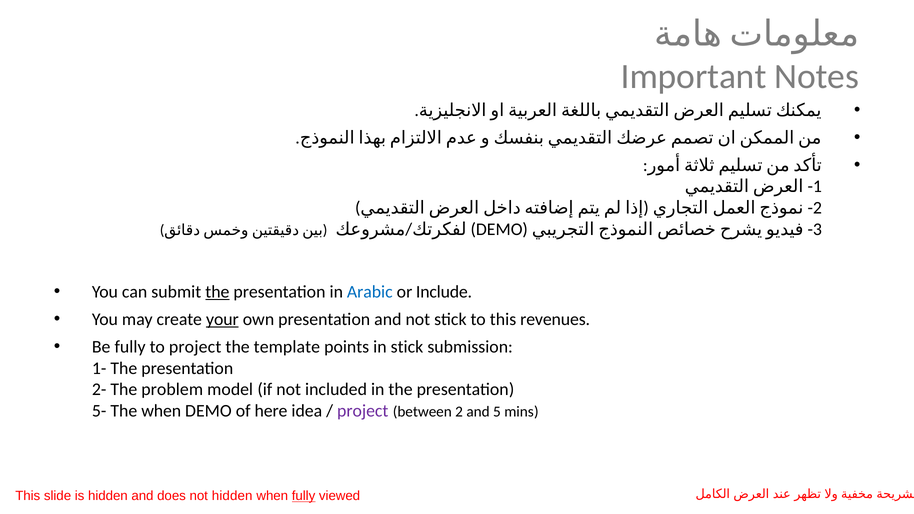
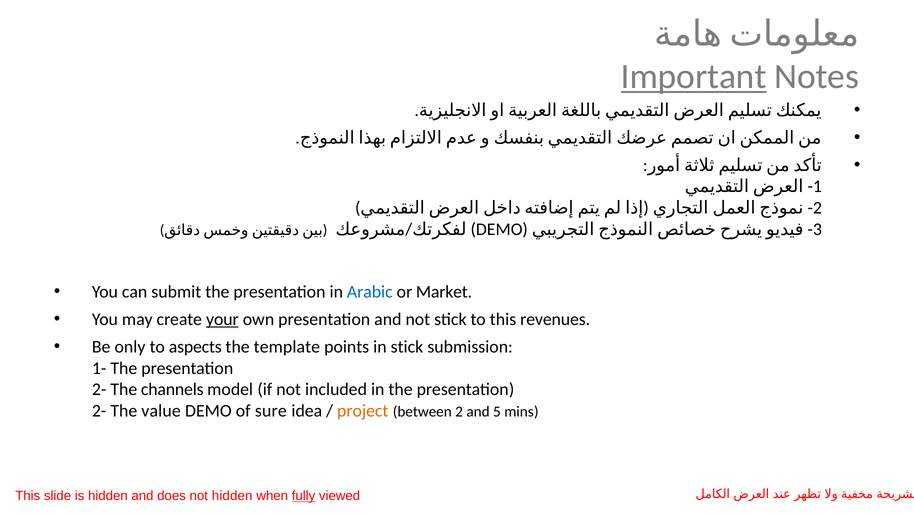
Important underline: none -> present (694, 77)
the underline: present -> none (217, 292)
Include: Include -> Market (444, 292)
Be fully: fully -> only (130, 347)
to project: project -> aspects (195, 347)
problem: problem -> channels (172, 390)
5-: 5- -> 2- (99, 411)
The when: when -> value (161, 411)
here: here -> sure (271, 411)
project colour: purple -> orange (363, 411)
